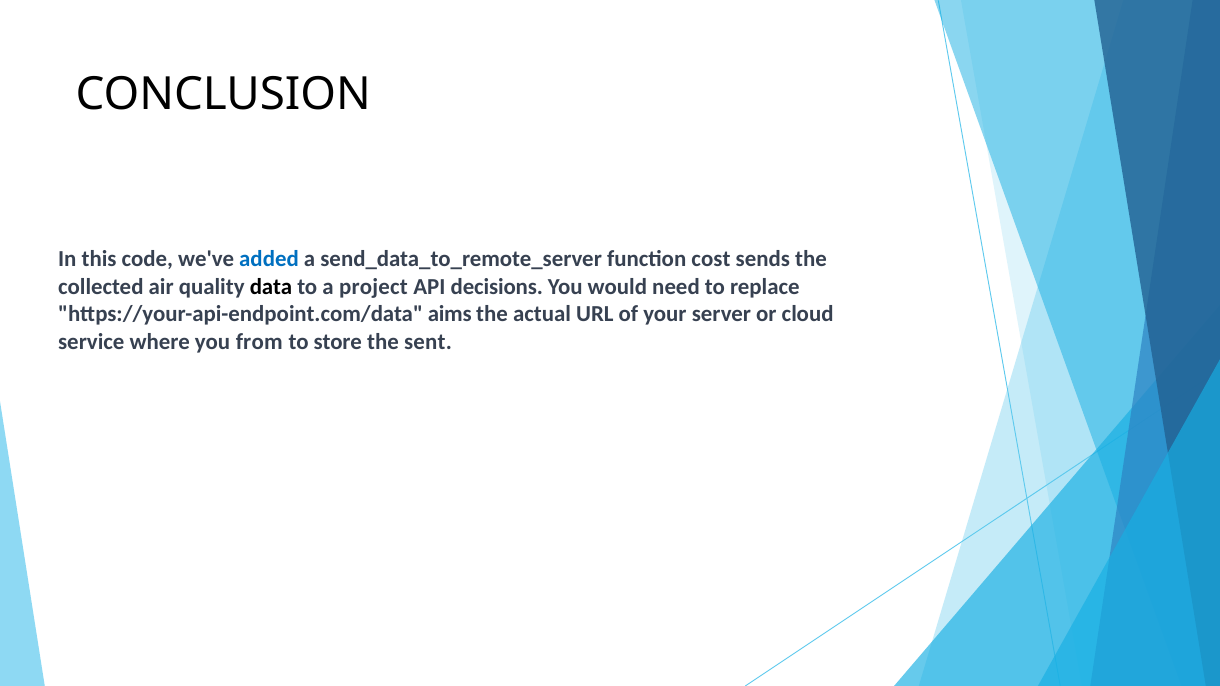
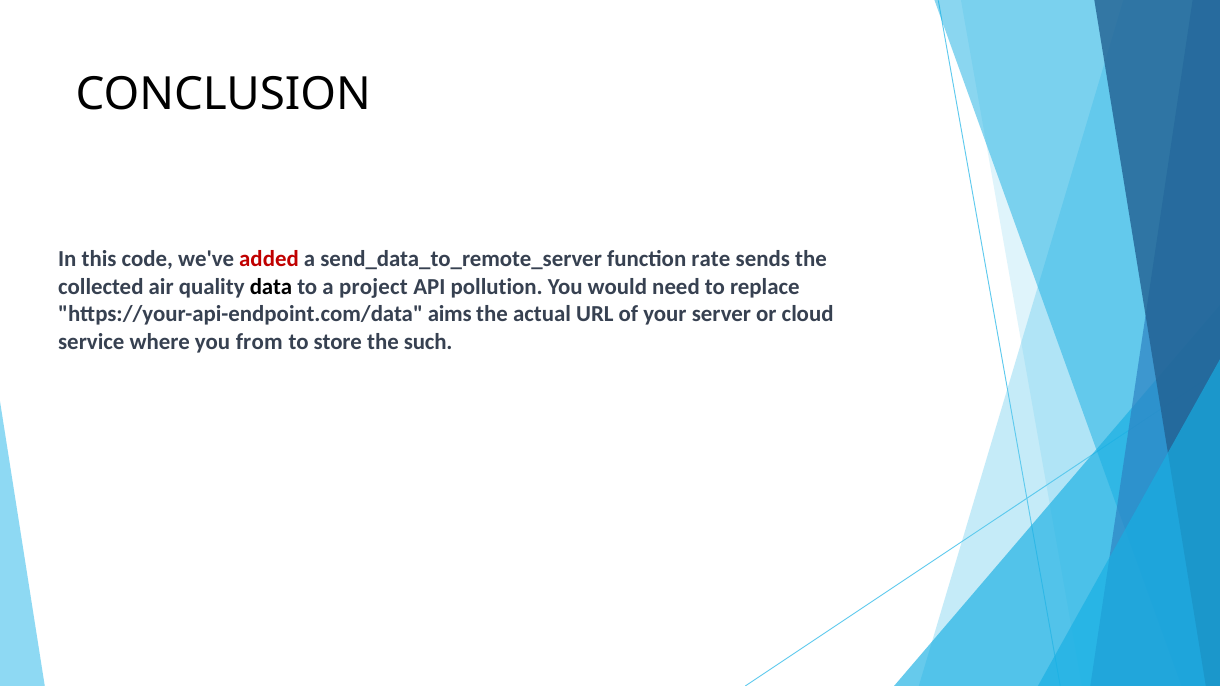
added colour: blue -> red (269, 259)
cost: cost -> rate (711, 259)
decisions: decisions -> pollution (497, 287)
sent: sent -> such (428, 342)
